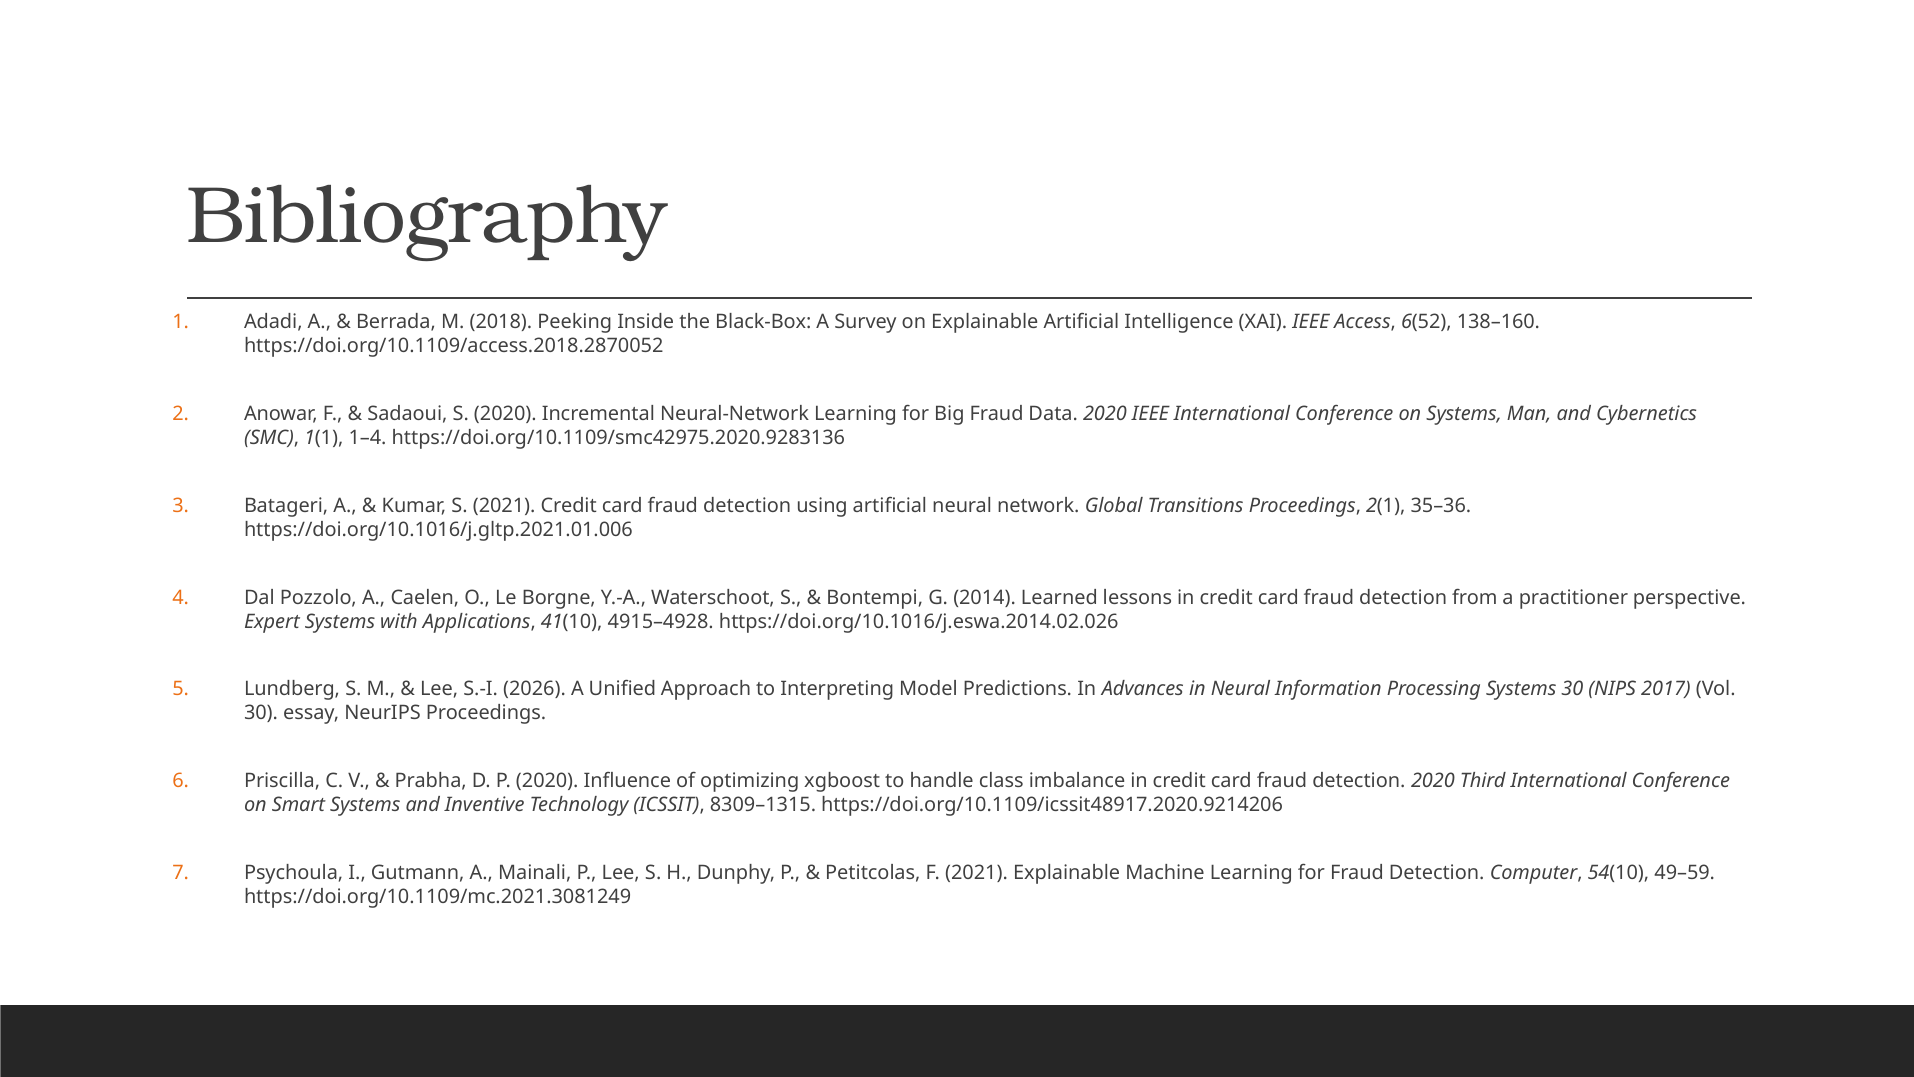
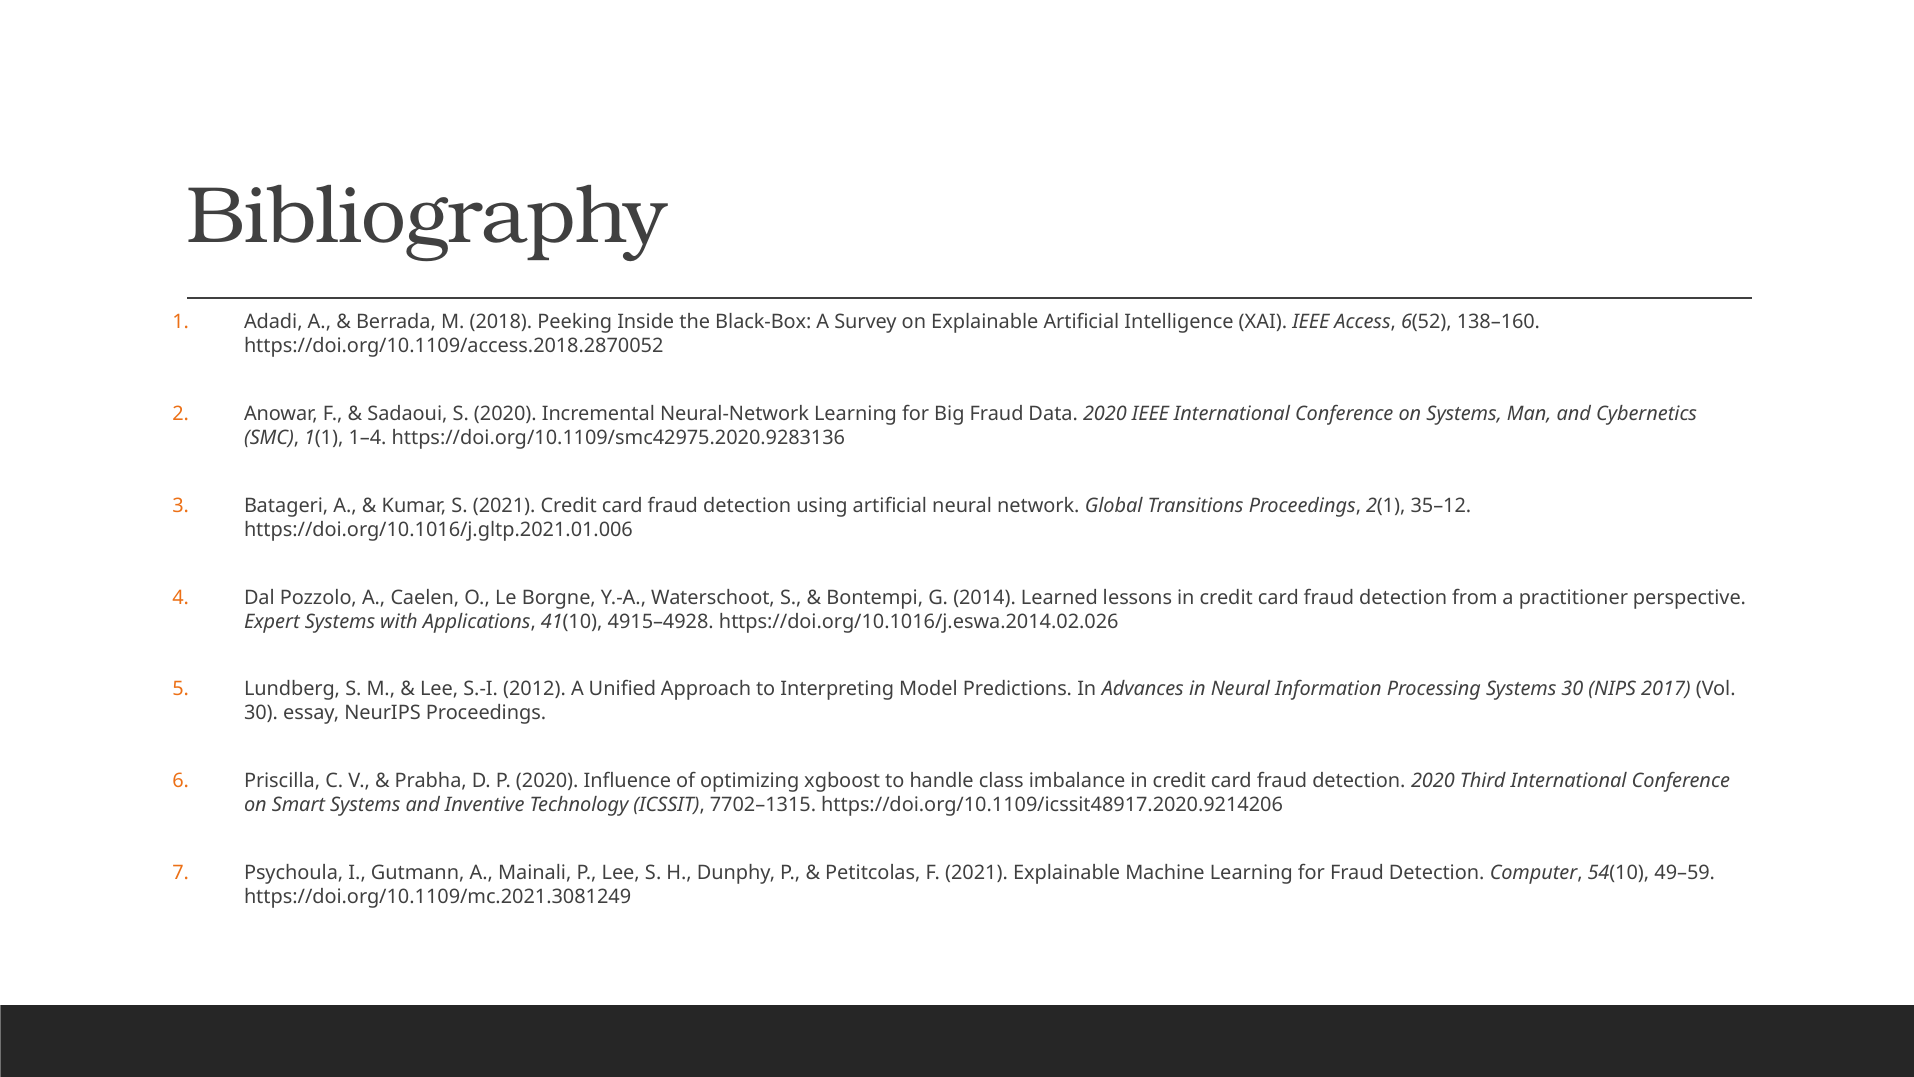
35–36: 35–36 -> 35–12 (1441, 506)
2026: 2026 -> 2012 (535, 689)
8309–1315: 8309–1315 -> 7702–1315 (763, 805)
